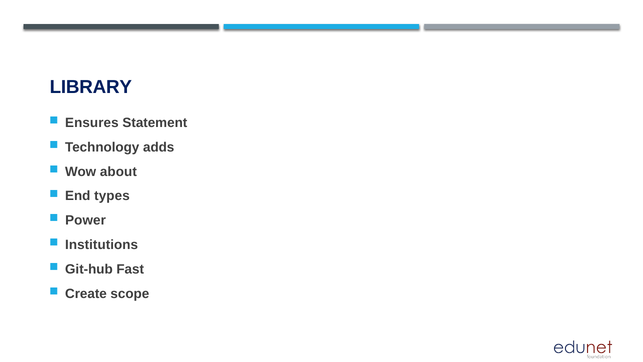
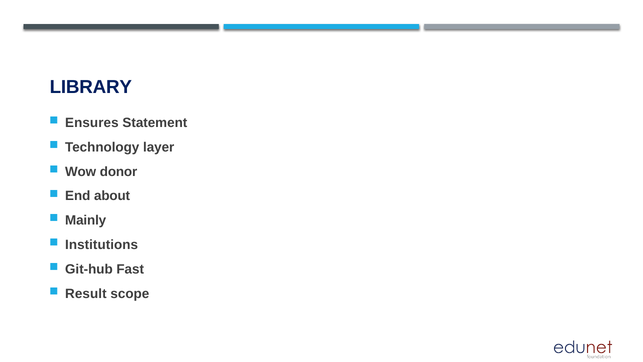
adds: adds -> layer (159, 147)
about: about -> donor (119, 172)
types: types -> about (112, 196)
Power: Power -> Mainly (86, 220)
Create: Create -> Result (86, 293)
